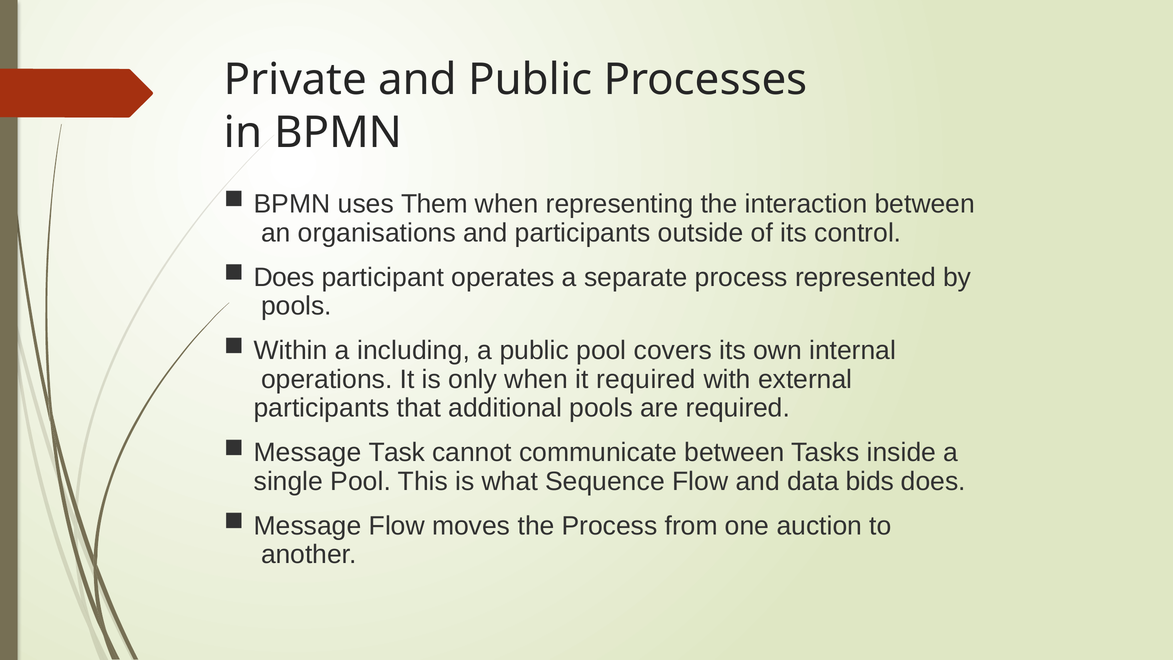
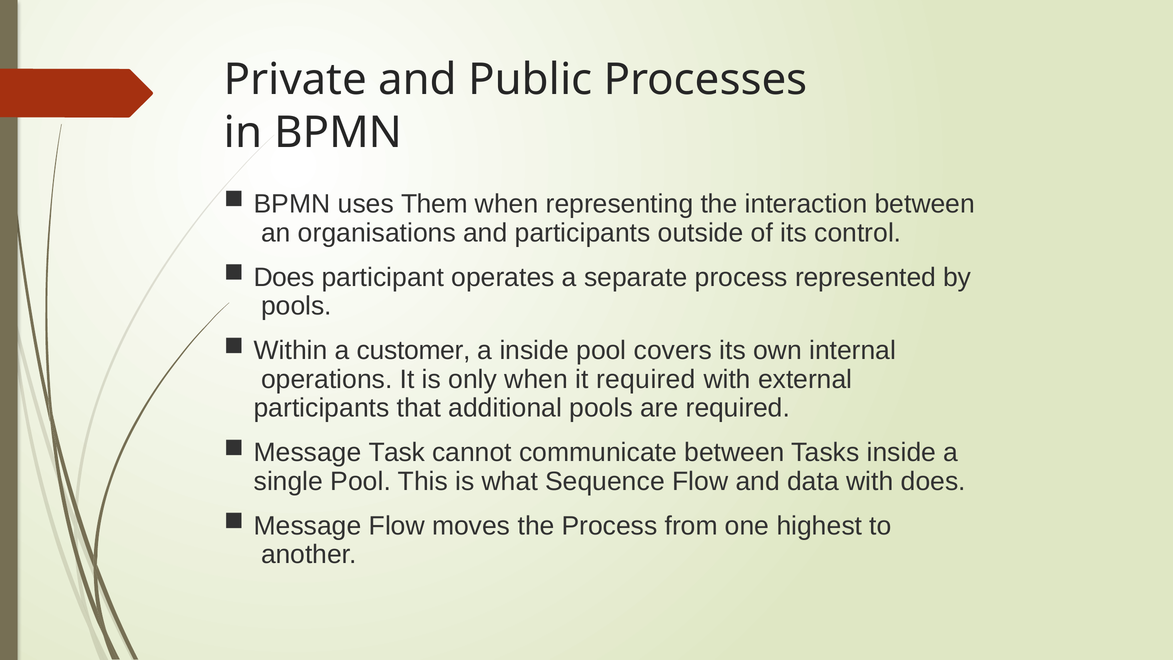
including: including -> customer (414, 351)
a public: public -> inside (534, 351)
data bids: bids -> with (870, 481)
auction: auction -> highest (819, 526)
